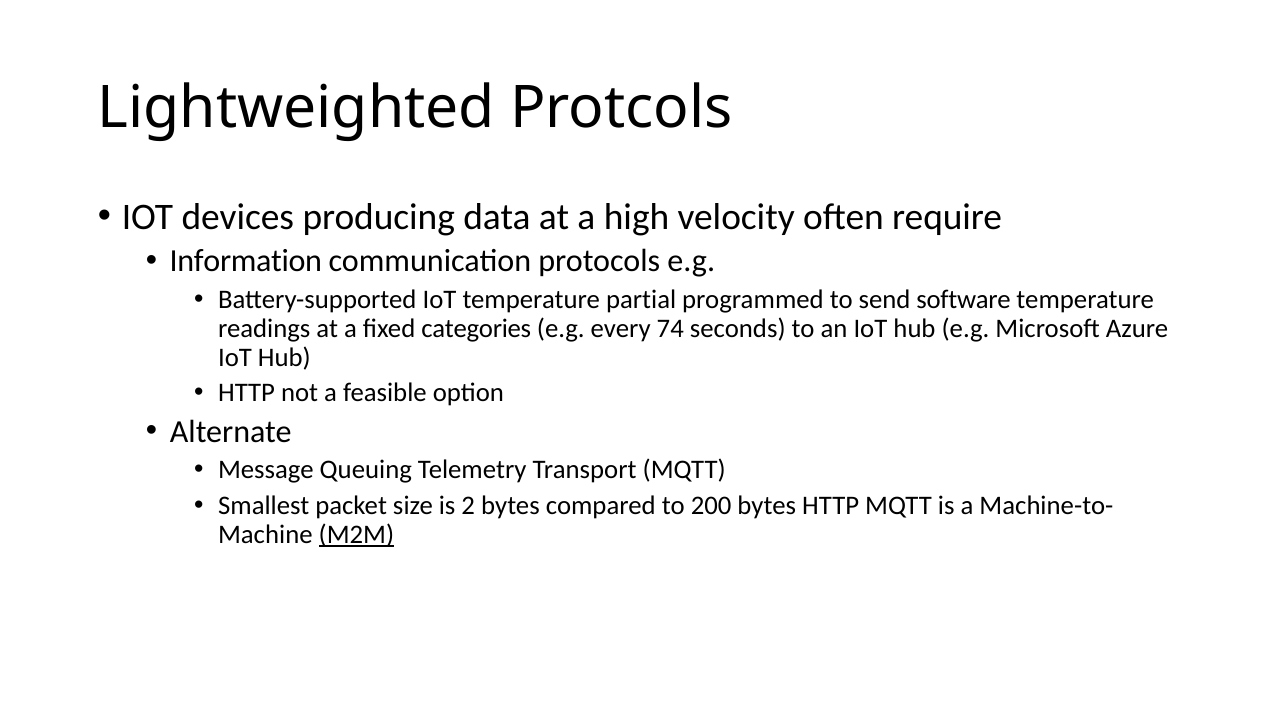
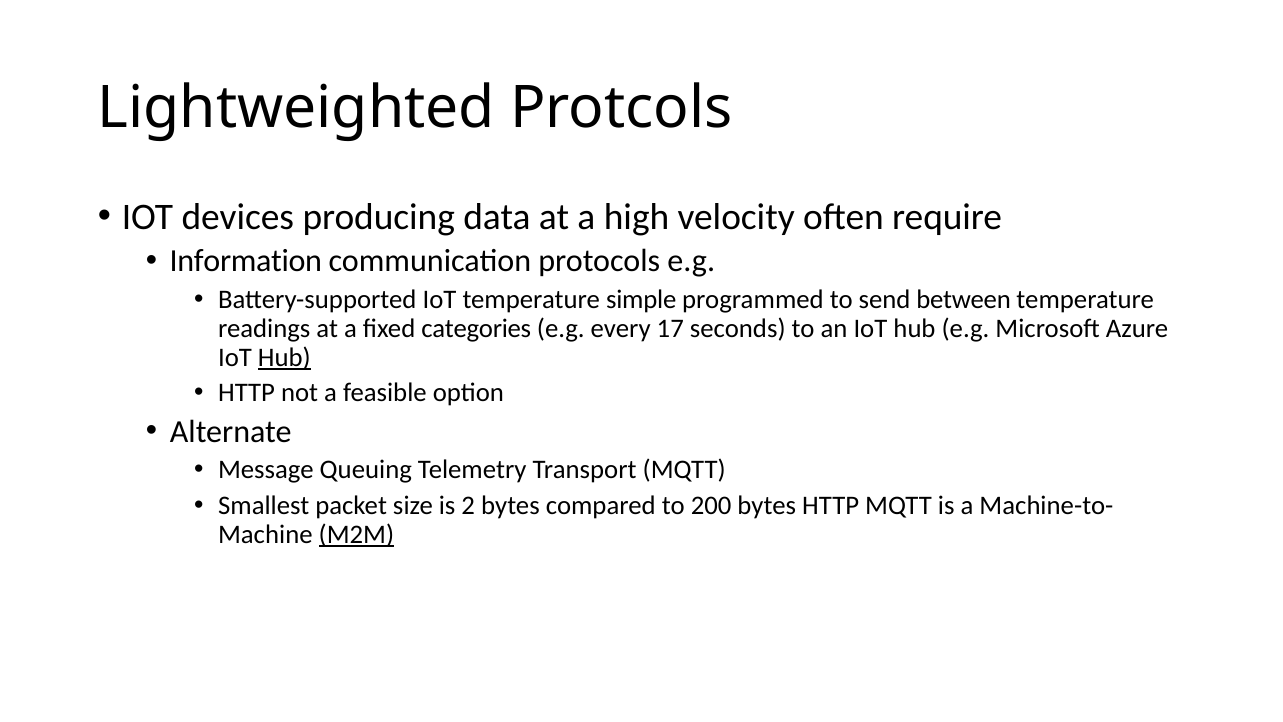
partial: partial -> simple (641, 300)
software: software -> between (964, 300)
74: 74 -> 17 (670, 328)
Hub underline: none -> present (284, 357)
